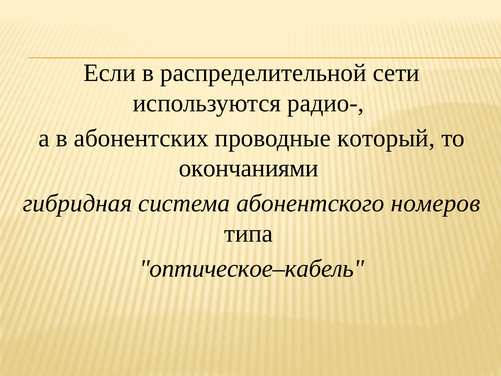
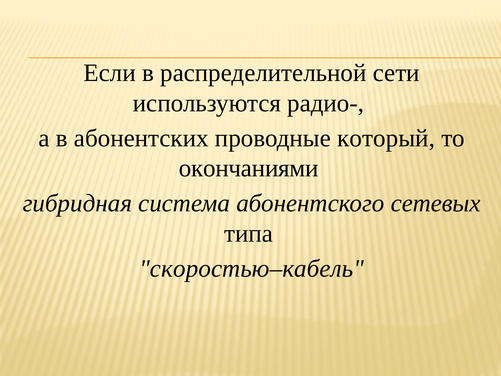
номеров: номеров -> сетевых (436, 203)
оптическое–кабель: оптическое–кабель -> скоростью–кабель (252, 268)
